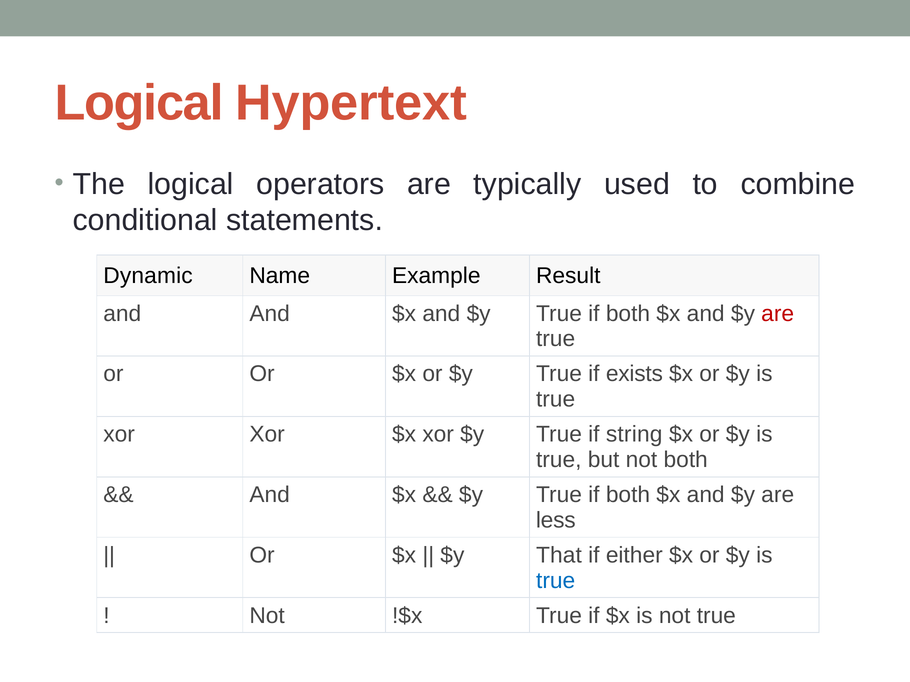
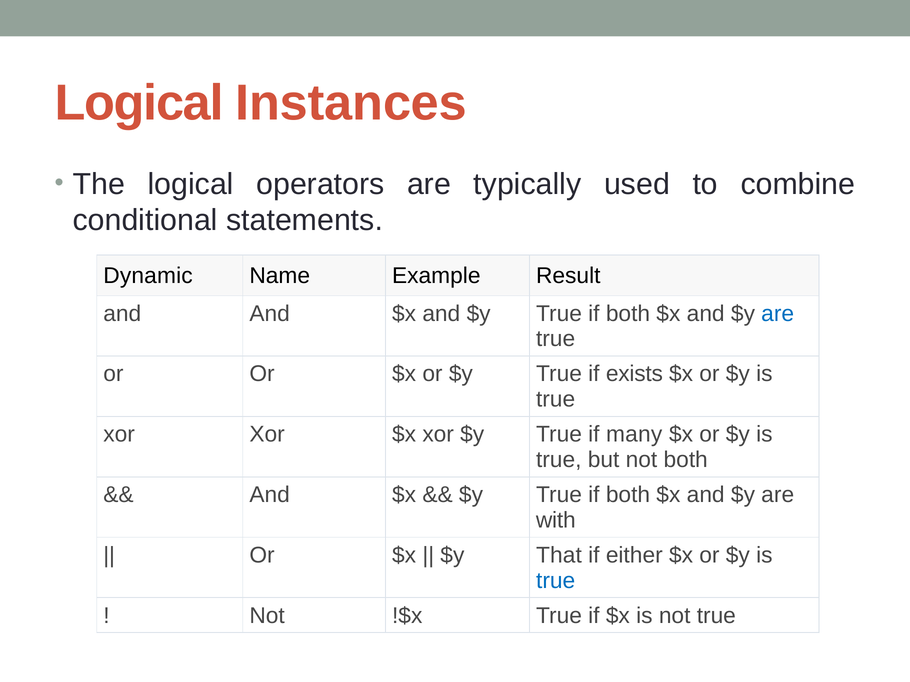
Hypertext: Hypertext -> Instances (351, 103)
are colour: red -> blue (778, 314)
string: string -> many (634, 435)
less: less -> with (556, 521)
